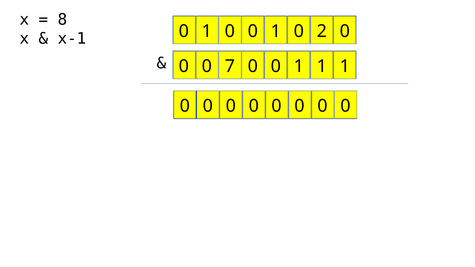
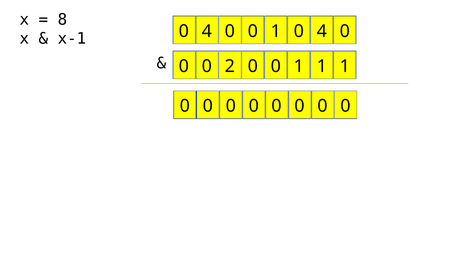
x-1 0 1: 1 -> 4 (207, 31)
1 0 2: 2 -> 4 (322, 31)
7: 7 -> 2 (230, 66)
